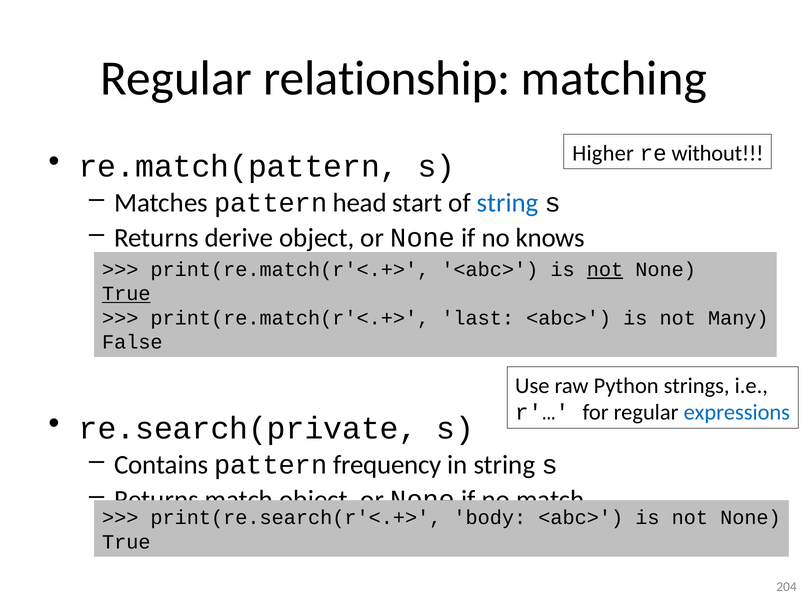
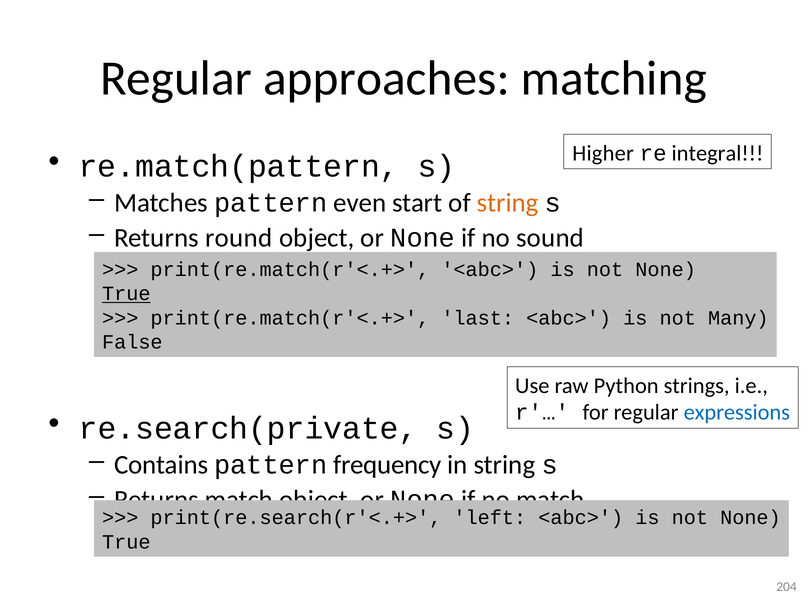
relationship: relationship -> approaches (386, 78)
without: without -> integral (717, 153)
head: head -> even (360, 203)
string colour: blue -> orange (508, 203)
derive: derive -> round (239, 238)
knows: knows -> sound (550, 238)
not underline: present -> none (605, 270)
body: body -> left (490, 518)
